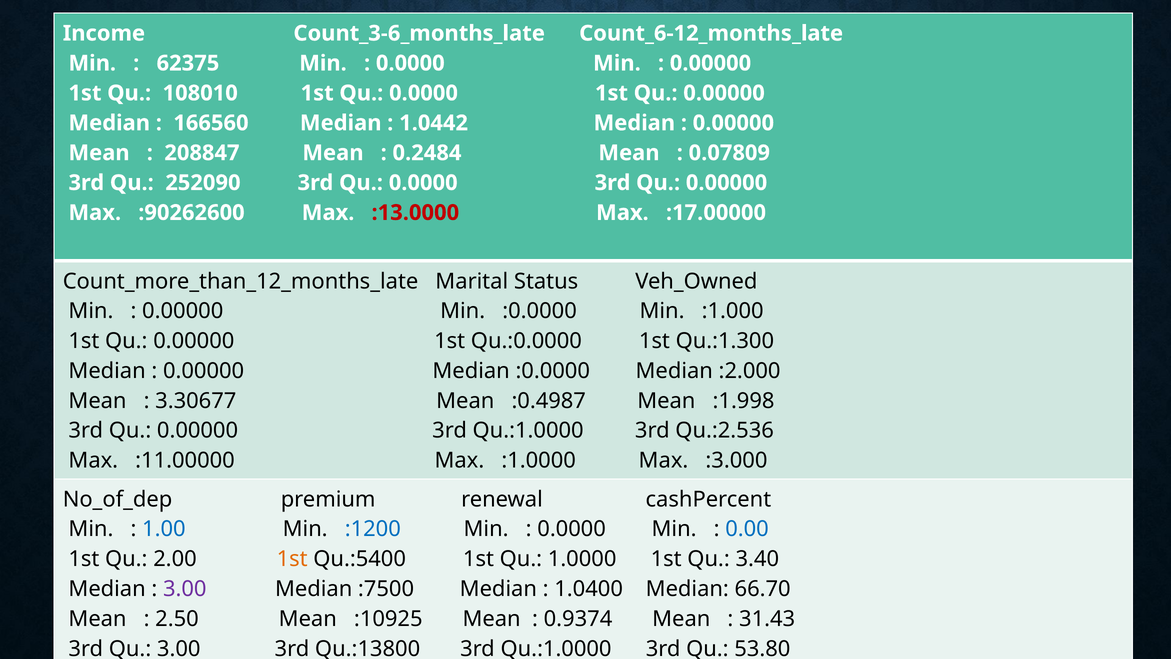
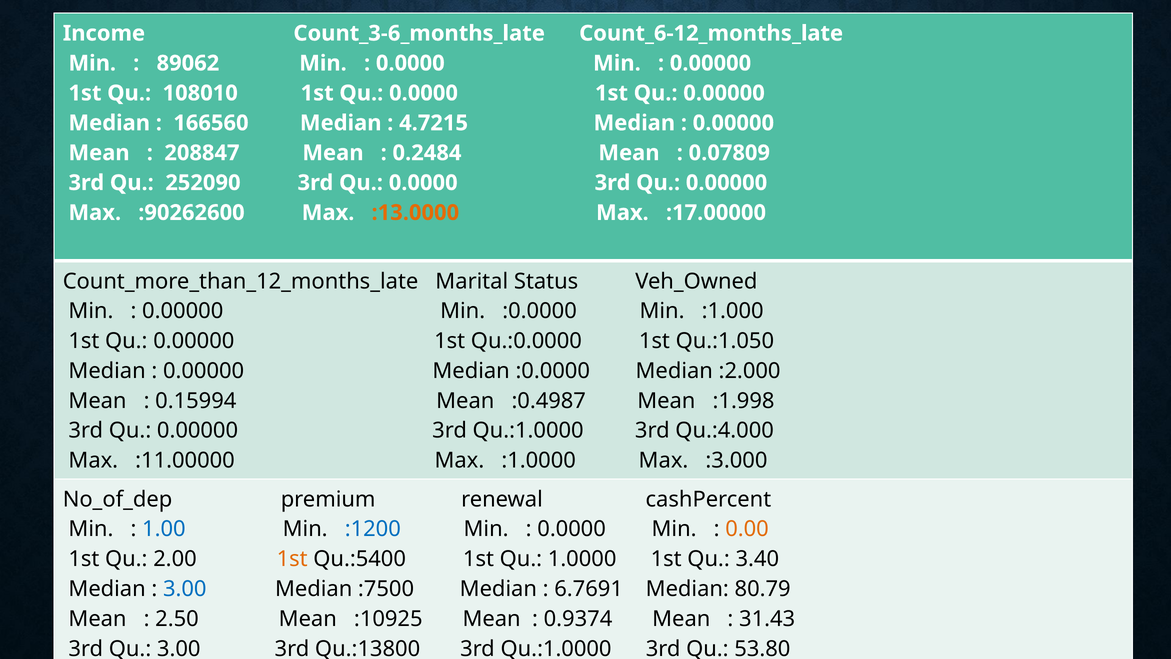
62375: 62375 -> 89062 (188, 63)
1.0442: 1.0442 -> 4.7215 (434, 123)
:13.0000 colour: red -> orange (415, 213)
Qu.:1.300: Qu.:1.300 -> Qu.:1.050 (725, 341)
3.30677: 3.30677 -> 0.15994 (196, 401)
Qu.:2.536: Qu.:2.536 -> Qu.:4.000 (725, 431)
0.00 colour: blue -> orange (747, 529)
3.00 colour: purple -> blue (185, 589)
1.0400: 1.0400 -> 6.7691 (589, 589)
66.70: 66.70 -> 80.79 (763, 589)
